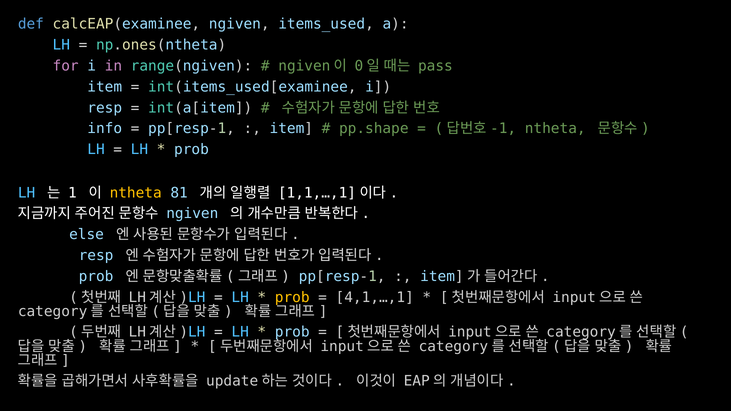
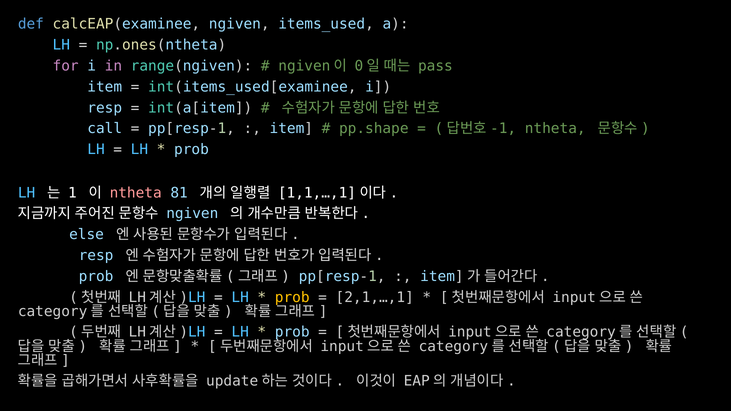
info: info -> call (105, 129)
ntheta colour: yellow -> pink (136, 193)
4,1,…,1: 4,1,…,1 -> 2,1,…,1 (375, 297)
